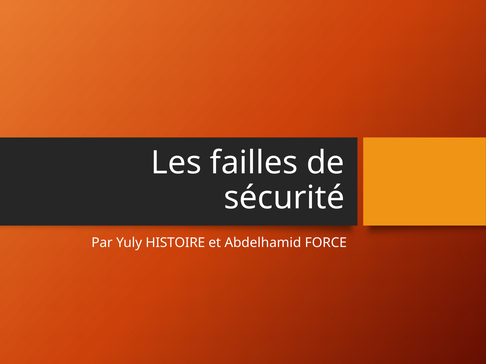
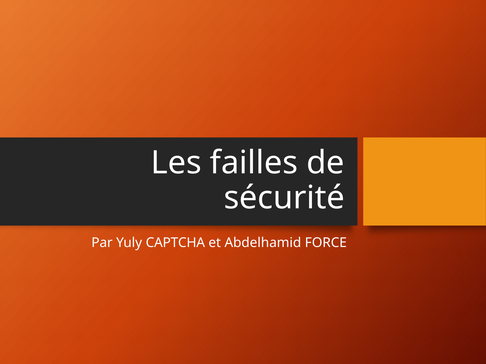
HISTOIRE: HISTOIRE -> CAPTCHA (175, 243)
